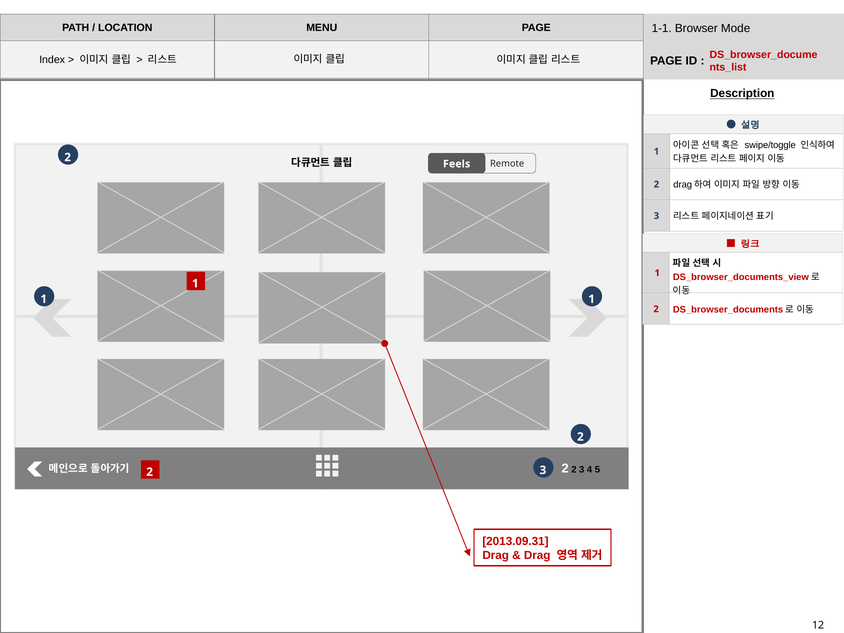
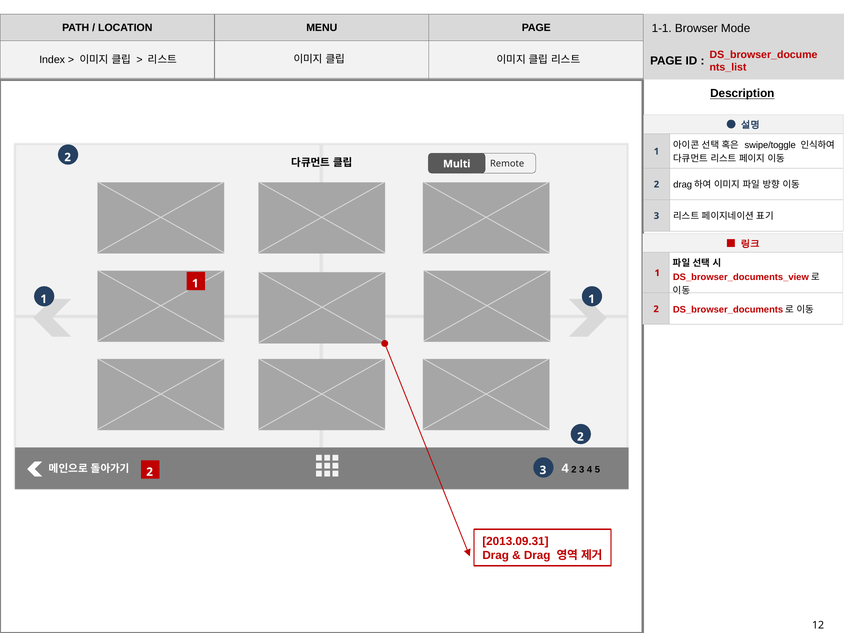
Feels: Feels -> Multi (457, 164)
2: 2 -> 4 (565, 469)
